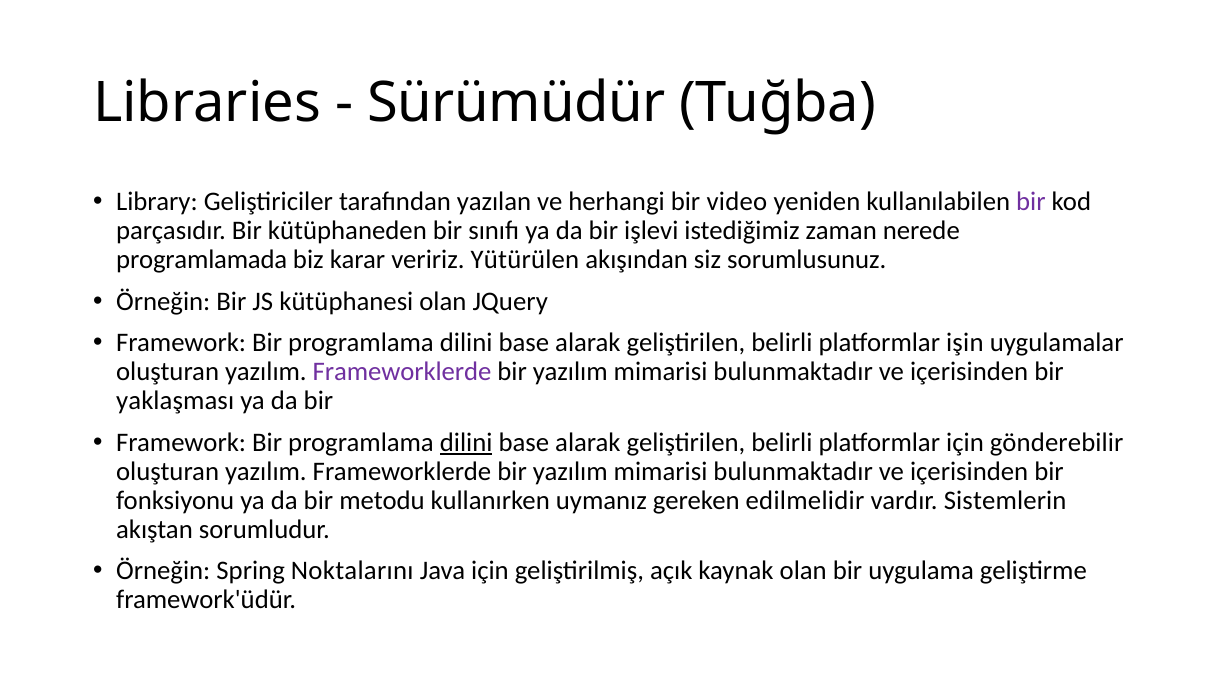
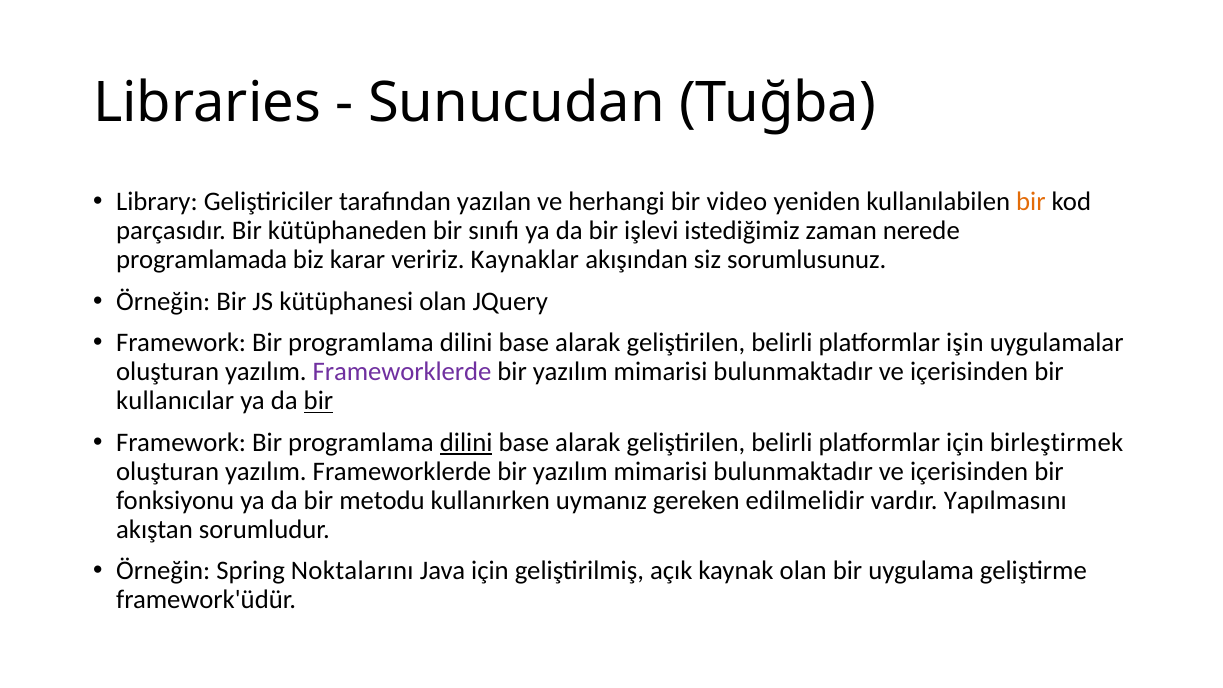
Sürümüdür: Sürümüdür -> Sunucudan (516, 103)
bir colour: purple -> orange (1031, 202)
Yütürülen: Yütürülen -> Kaynaklar (525, 260)
yaklaşması: yaklaşması -> kullanıcılar (175, 401)
bir underline: none -> present (318, 401)
gönderebilir: gönderebilir -> birleştirmek (1057, 442)
Sistemlerin: Sistemlerin -> Yapılmasını (1005, 500)
